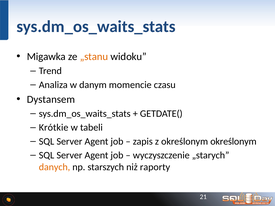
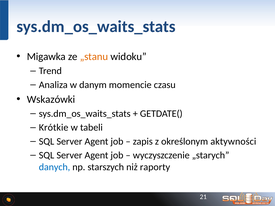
Dystansem: Dystansem -> Wskazówki (51, 99)
określonym określonym: określonym -> aktywności (233, 142)
danych colour: orange -> blue (55, 167)
